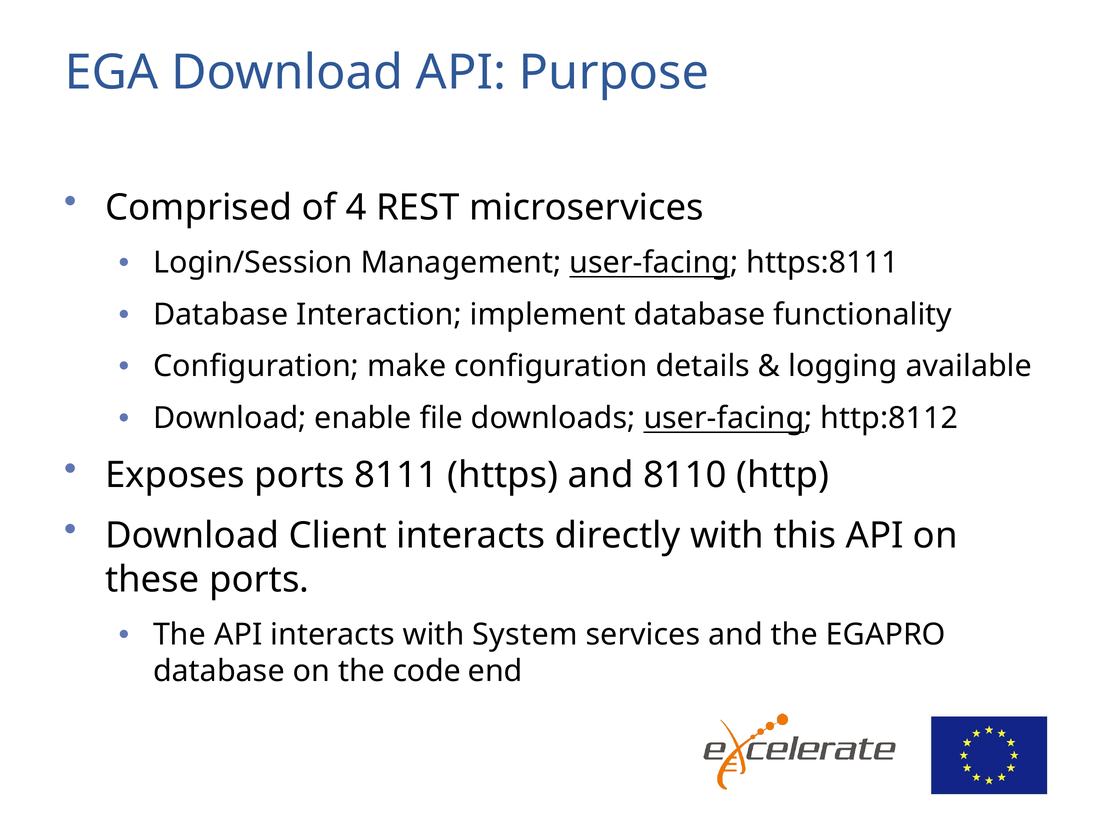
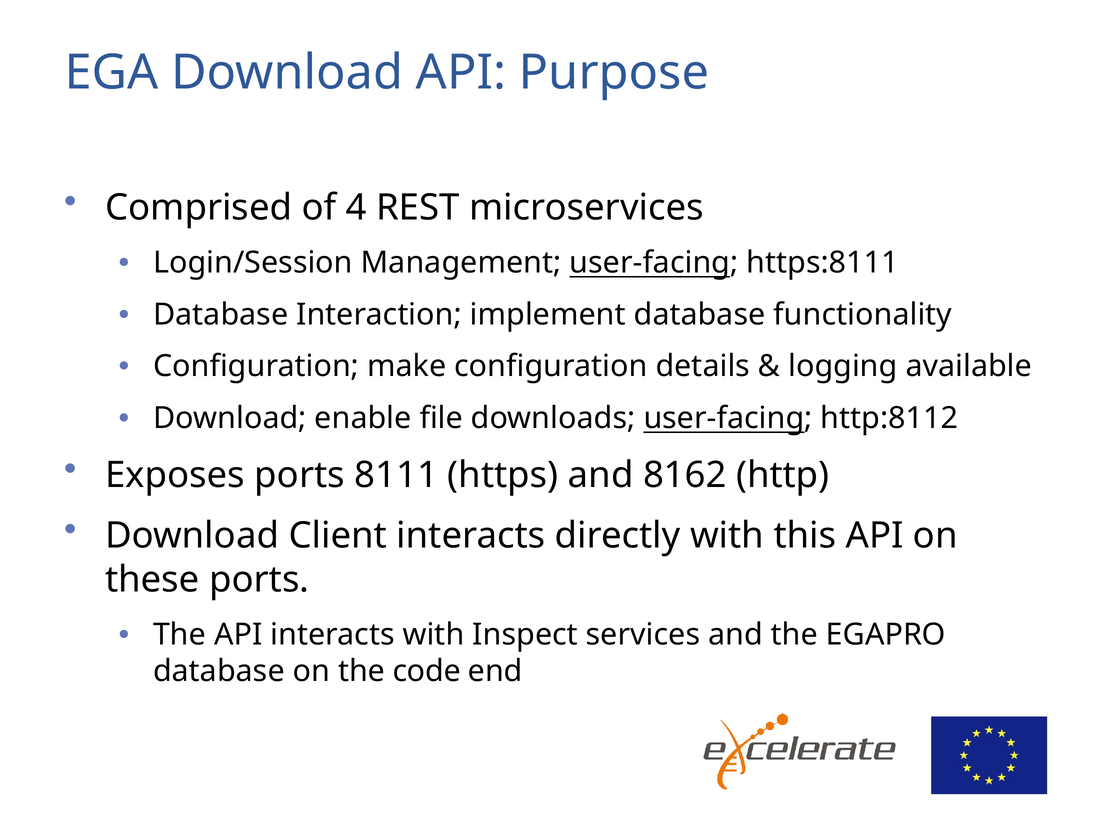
8110: 8110 -> 8162 (685, 475)
System: System -> Inspect (525, 634)
